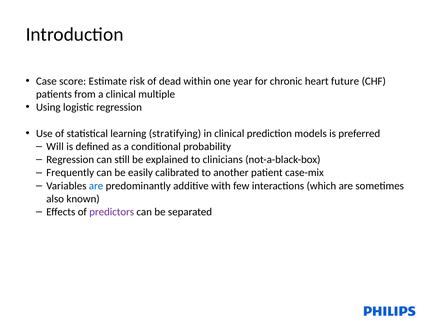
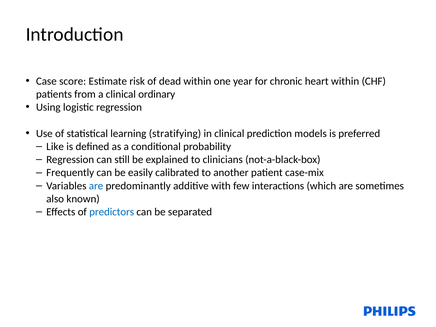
heart future: future -> within (345, 81)
multiple: multiple -> ordinary (157, 94)
Will: Will -> Like (55, 147)
predictors colour: purple -> blue (112, 212)
